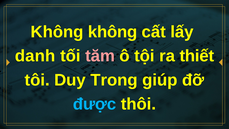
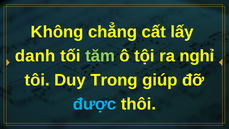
Không không: không -> chẳng (113, 32)
tăm colour: pink -> light green (100, 56)
thiết: thiết -> nghỉ (197, 56)
